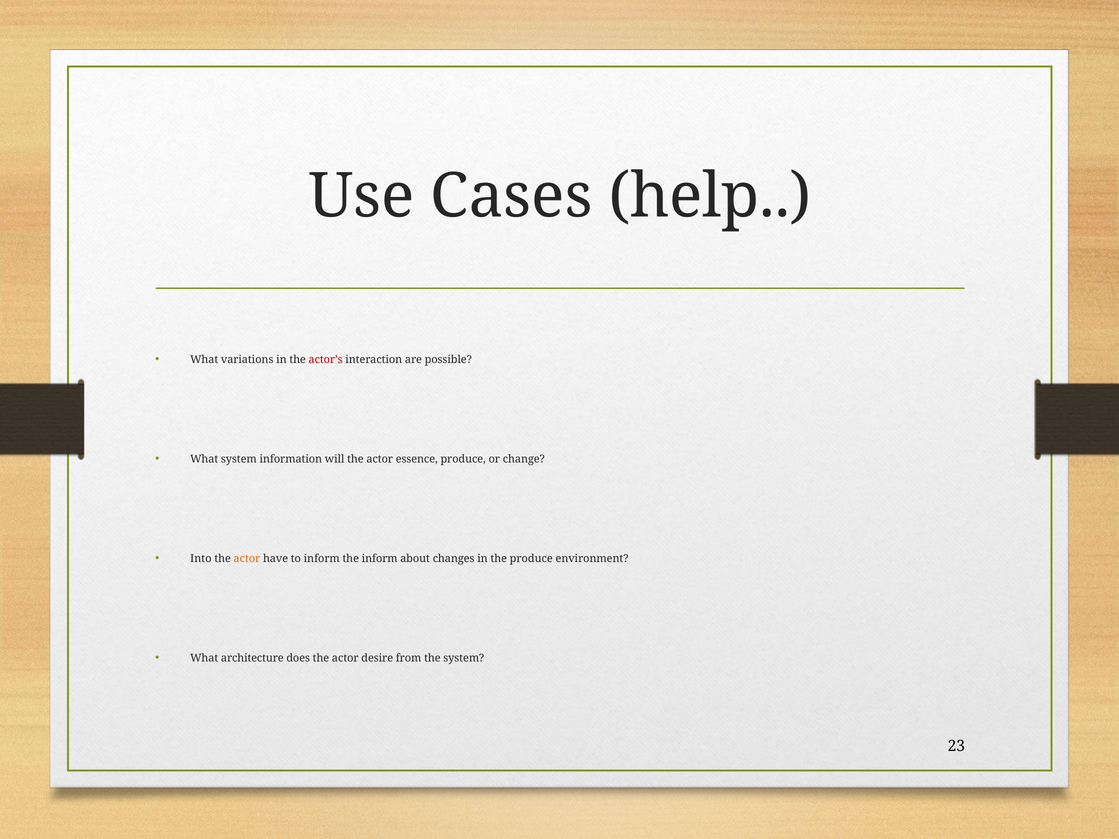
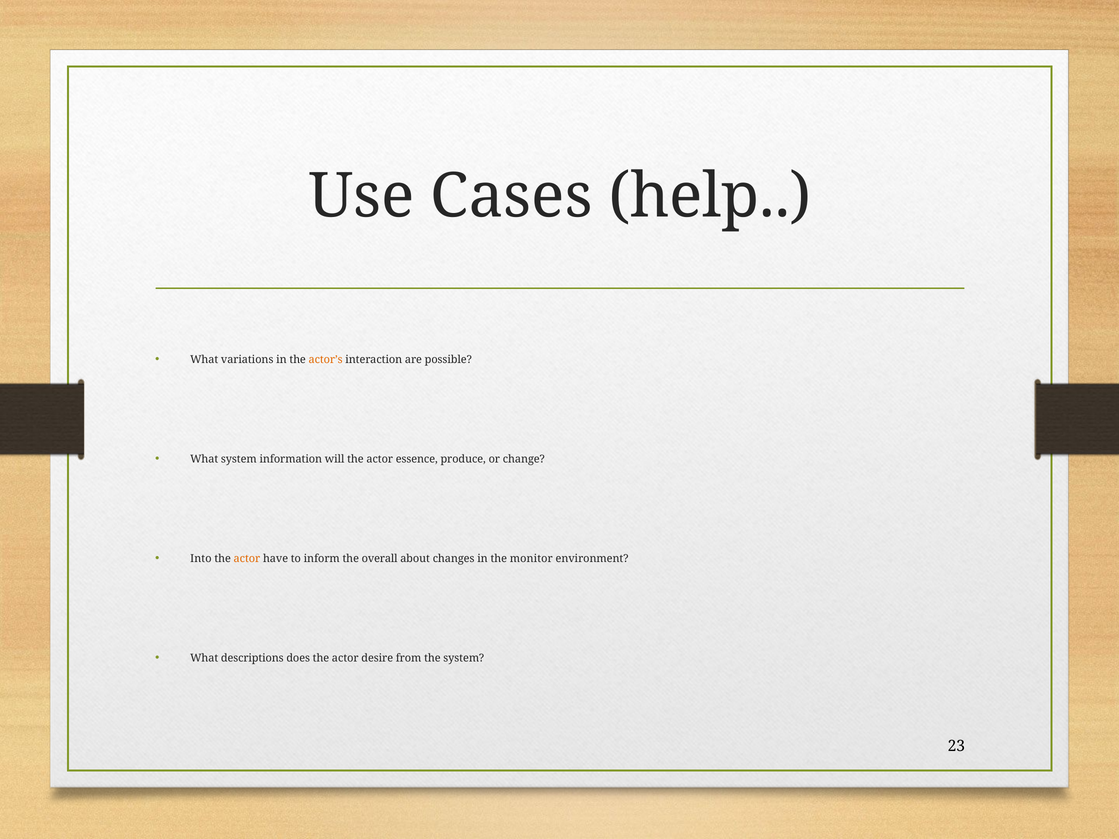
actor’s colour: red -> orange (326, 360)
the inform: inform -> overall (380, 559)
the produce: produce -> monitor (531, 559)
architecture: architecture -> descriptions (252, 658)
